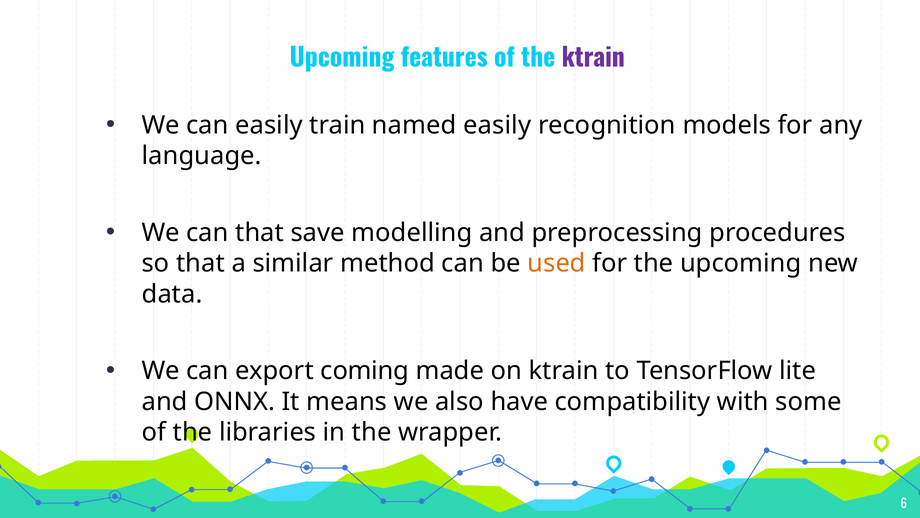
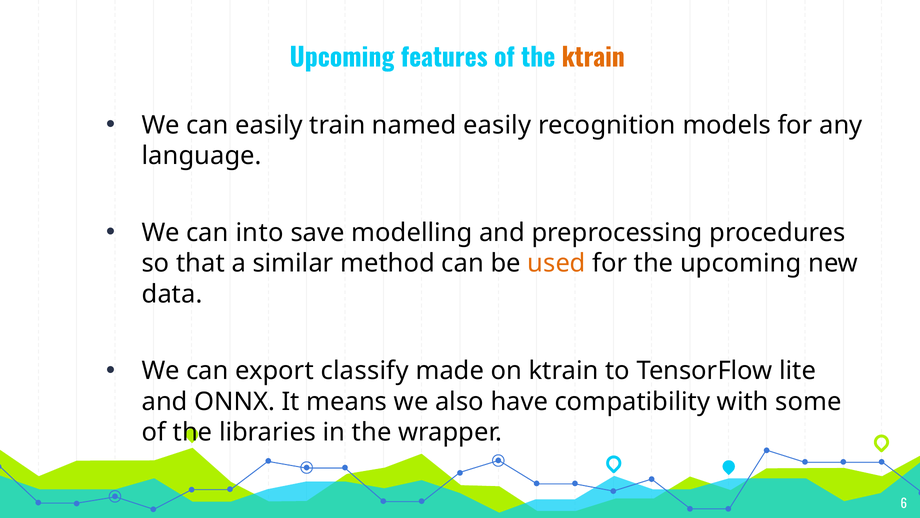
ktrain colour: purple -> orange (593, 58)
can that: that -> into (260, 233)
coming: coming -> classify (365, 371)
